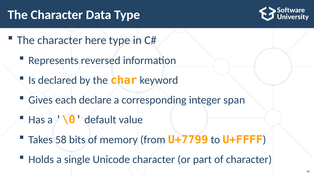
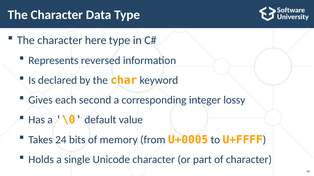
declare: declare -> second (95, 100)
span: span -> lossy (234, 100)
58: 58 -> 24 (61, 140)
U+7799: U+7799 -> U+0005 (188, 140)
